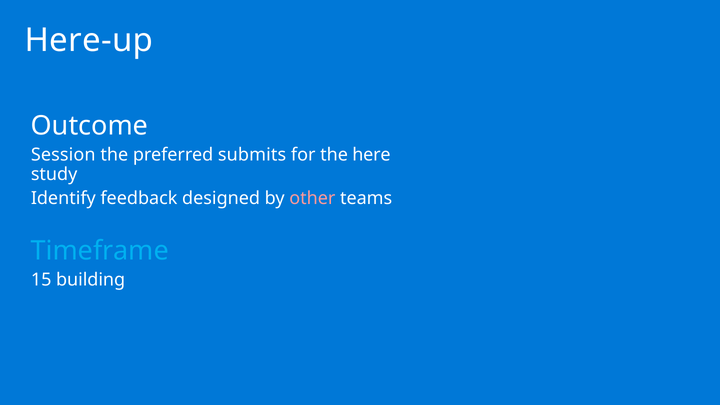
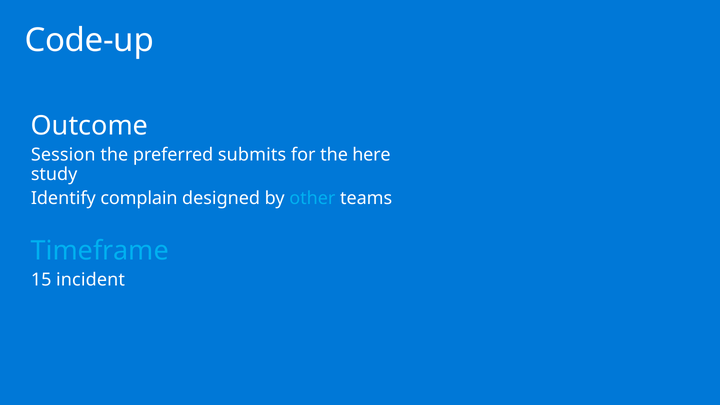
Here-up: Here-up -> Code-up (89, 40)
feedback: feedback -> complain (139, 198)
other colour: pink -> light blue (312, 198)
building: building -> incident (91, 280)
